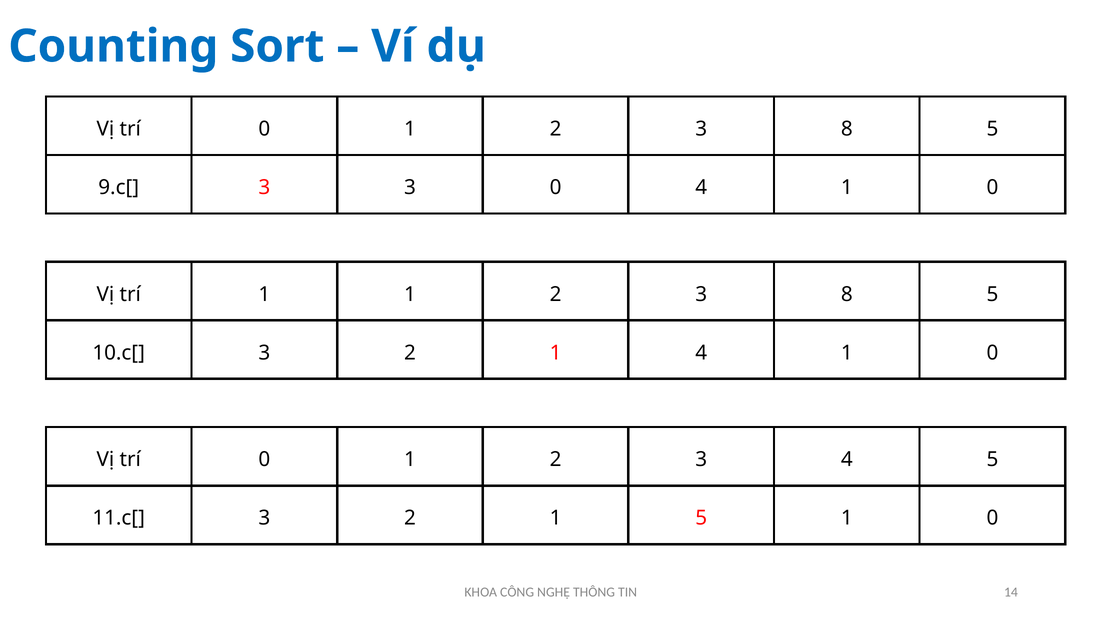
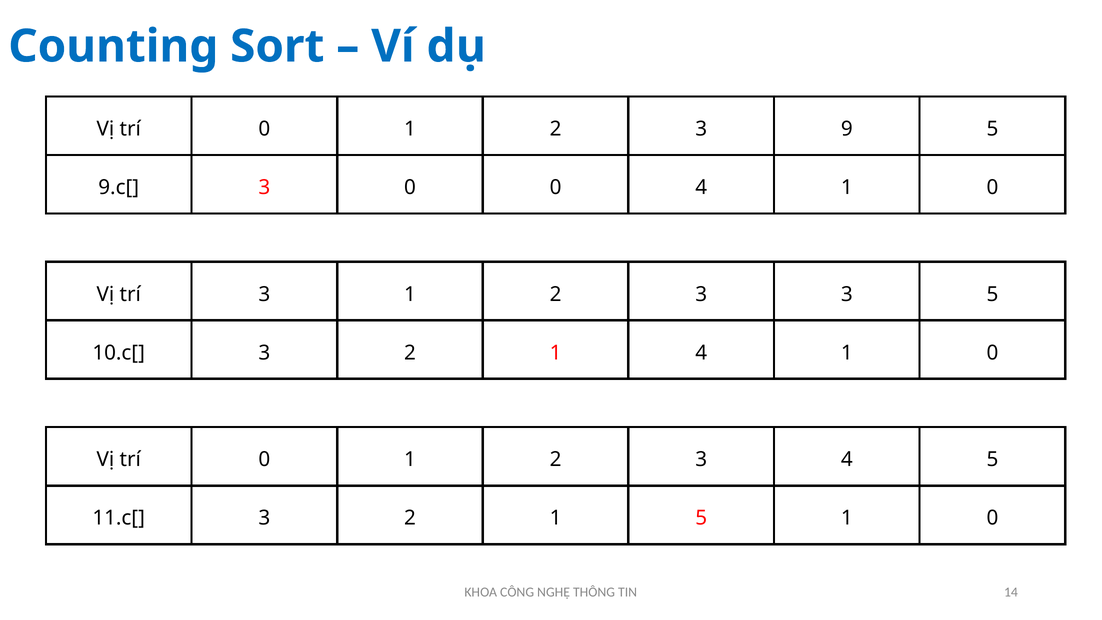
8: 8 -> 9 (847, 129)
3 3: 3 -> 0 (410, 187)
trí 1: 1 -> 3 (264, 294)
8: 8 -> 3 (847, 294)
